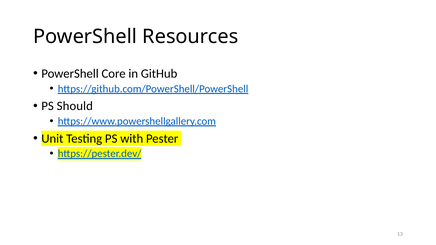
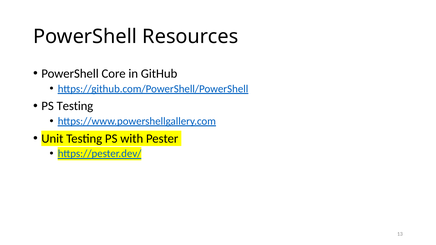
PS Should: Should -> Testing (75, 106)
